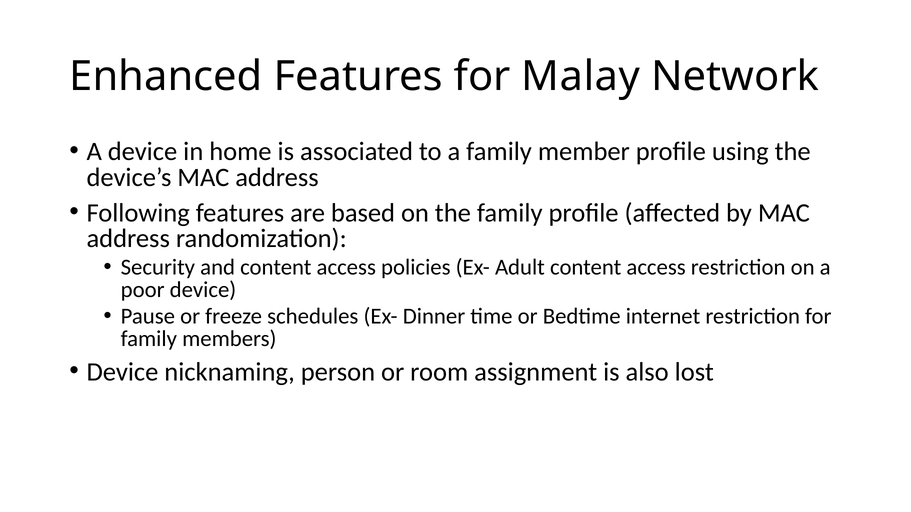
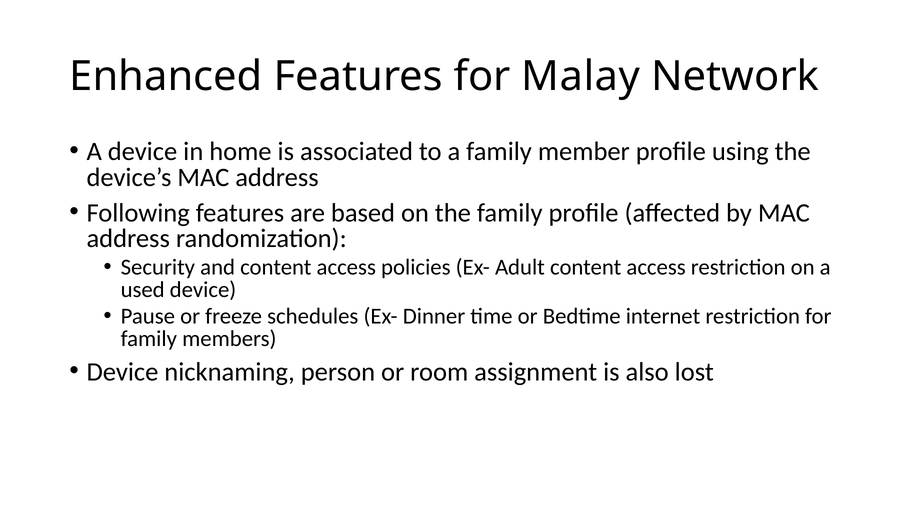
poor: poor -> used (143, 290)
